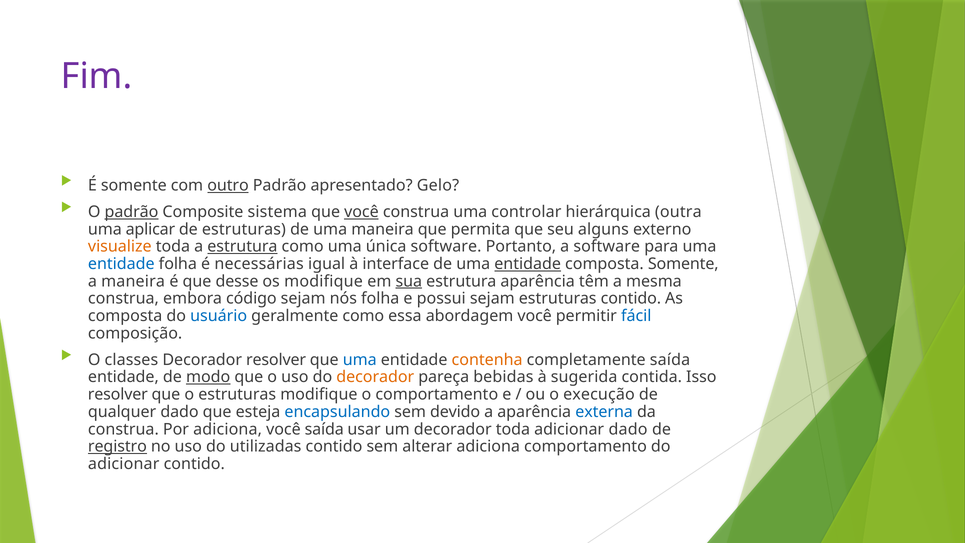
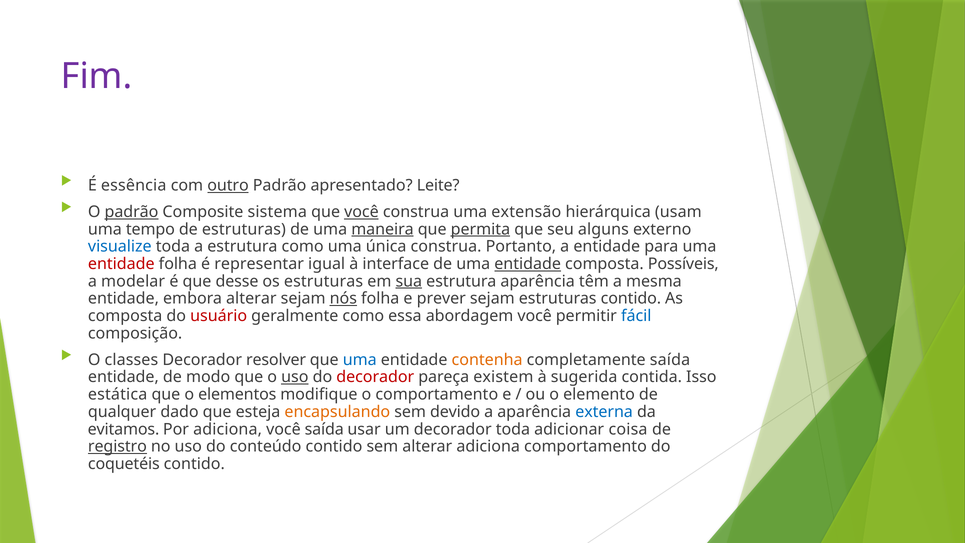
É somente: somente -> essência (134, 185)
Gelo: Gelo -> Leite (438, 185)
controlar: controlar -> extensão (526, 212)
outra: outra -> usam (678, 212)
aplicar: aplicar -> tempo (150, 229)
maneira underline: none -> present (383, 229)
permita underline: none -> present (480, 229)
visualize colour: orange -> blue (120, 246)
estrutura underline: present -> none (242, 246)
única software: software -> construa (446, 246)
a software: software -> entidade (607, 246)
entidade colour: blue -> red (121, 264)
necessárias: necessárias -> representar (259, 264)
composta Somente: Somente -> Possíveis (683, 264)
a maneira: maneira -> modelar (133, 281)
os modifique: modifique -> estruturas (324, 281)
construa: construa -> entidade (123, 299)
embora código: código -> alterar (251, 299)
nós underline: none -> present (343, 299)
possui: possui -> prever (441, 299)
usuário colour: blue -> red (219, 316)
modo underline: present -> none (208, 377)
uso underline: none -> present (295, 377)
decorador colour: orange -> red (375, 377)
bebidas: bebidas -> existem (503, 377)
resolver: resolver -> estática (118, 394)
o estruturas: estruturas -> elementos (237, 394)
execução: execução -> elemento (599, 394)
encapsulando colour: blue -> orange (337, 412)
construa: construa -> evitamos (123, 429)
adicionar dado: dado -> coisa (628, 429)
utilizadas: utilizadas -> conteúdo (266, 446)
adicionar: adicionar -> coquetéis (124, 464)
